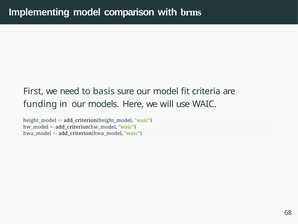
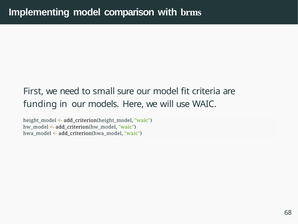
basis: basis -> small (104, 91)
